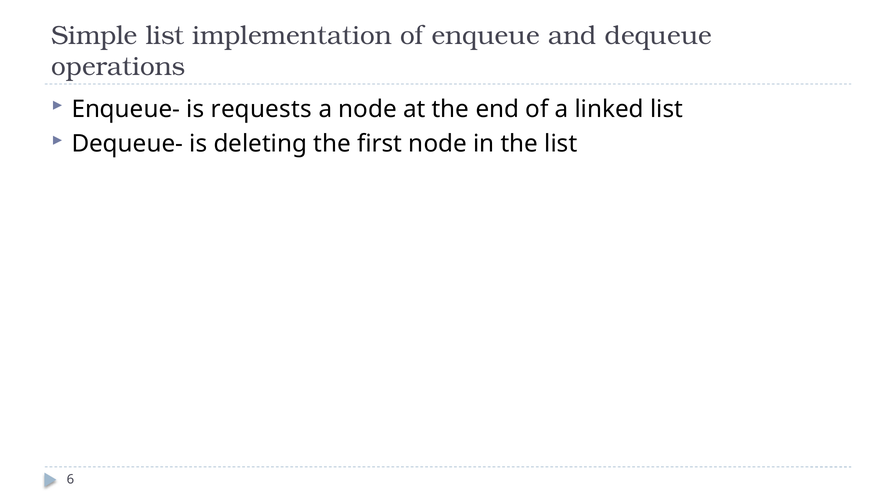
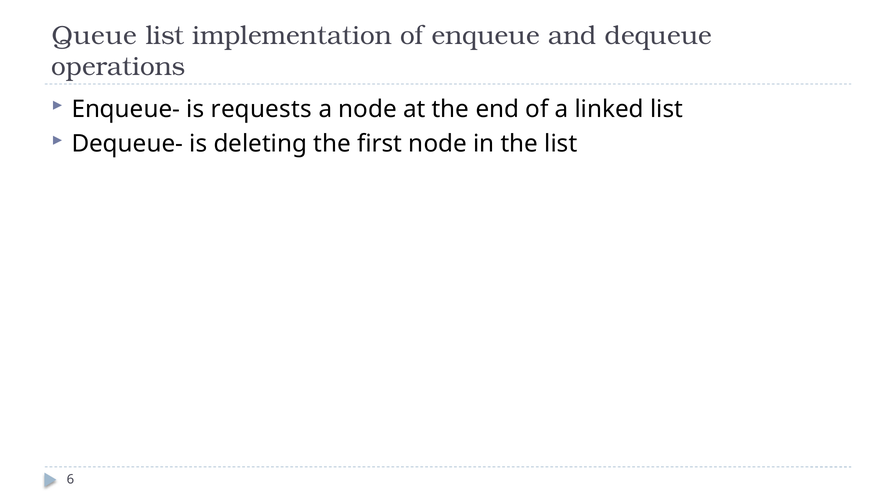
Simple: Simple -> Queue (94, 36)
